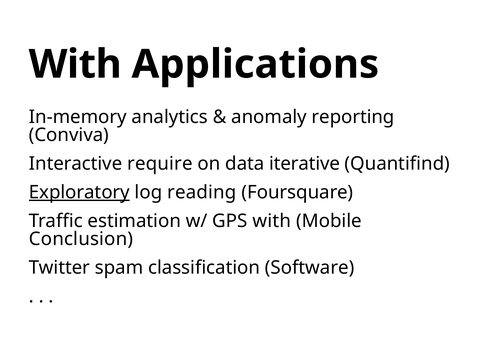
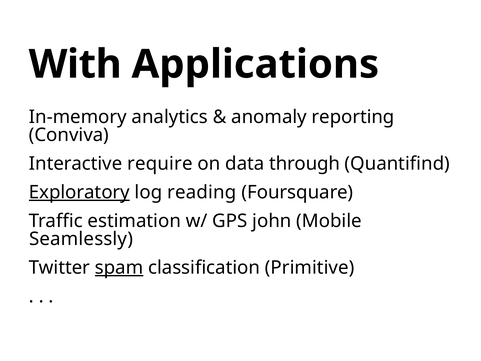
iterative: iterative -> through (305, 163)
GPS with: with -> john (272, 221)
Conclusion: Conclusion -> Seamlessly (81, 239)
spam underline: none -> present (119, 267)
Software: Software -> Primitive (310, 267)
